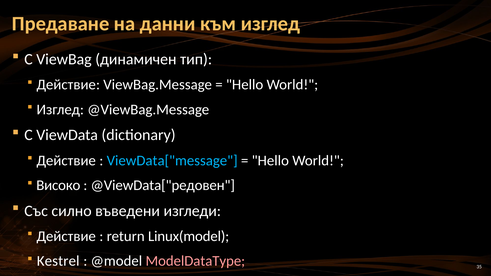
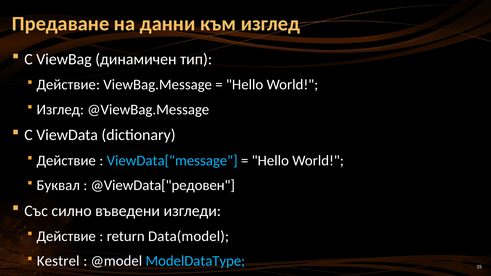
Високо: Високо -> Буквал (58, 185)
Linux(model: Linux(model -> Data(model (188, 236)
ModelDataType colour: pink -> light blue (195, 261)
